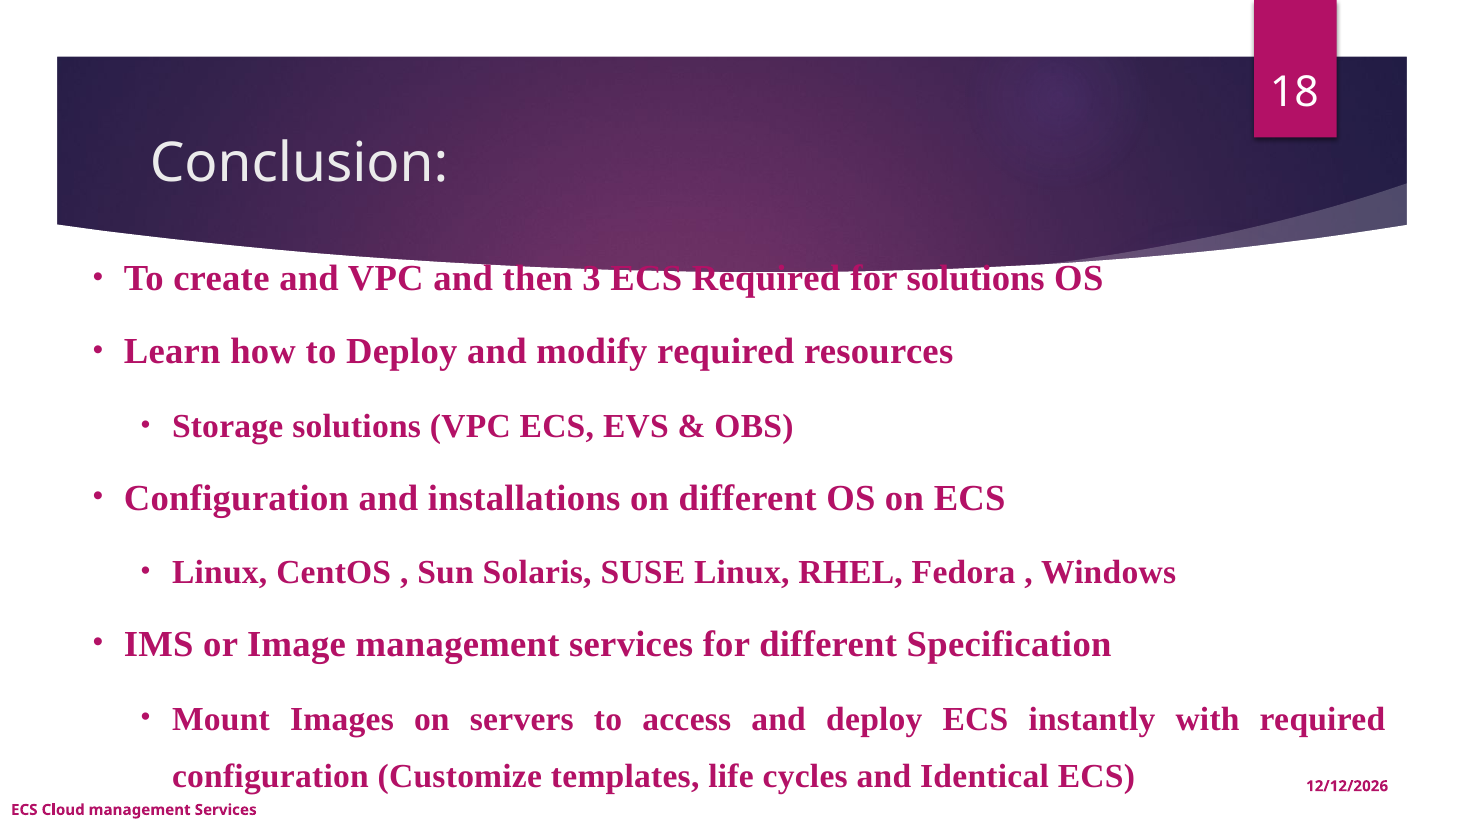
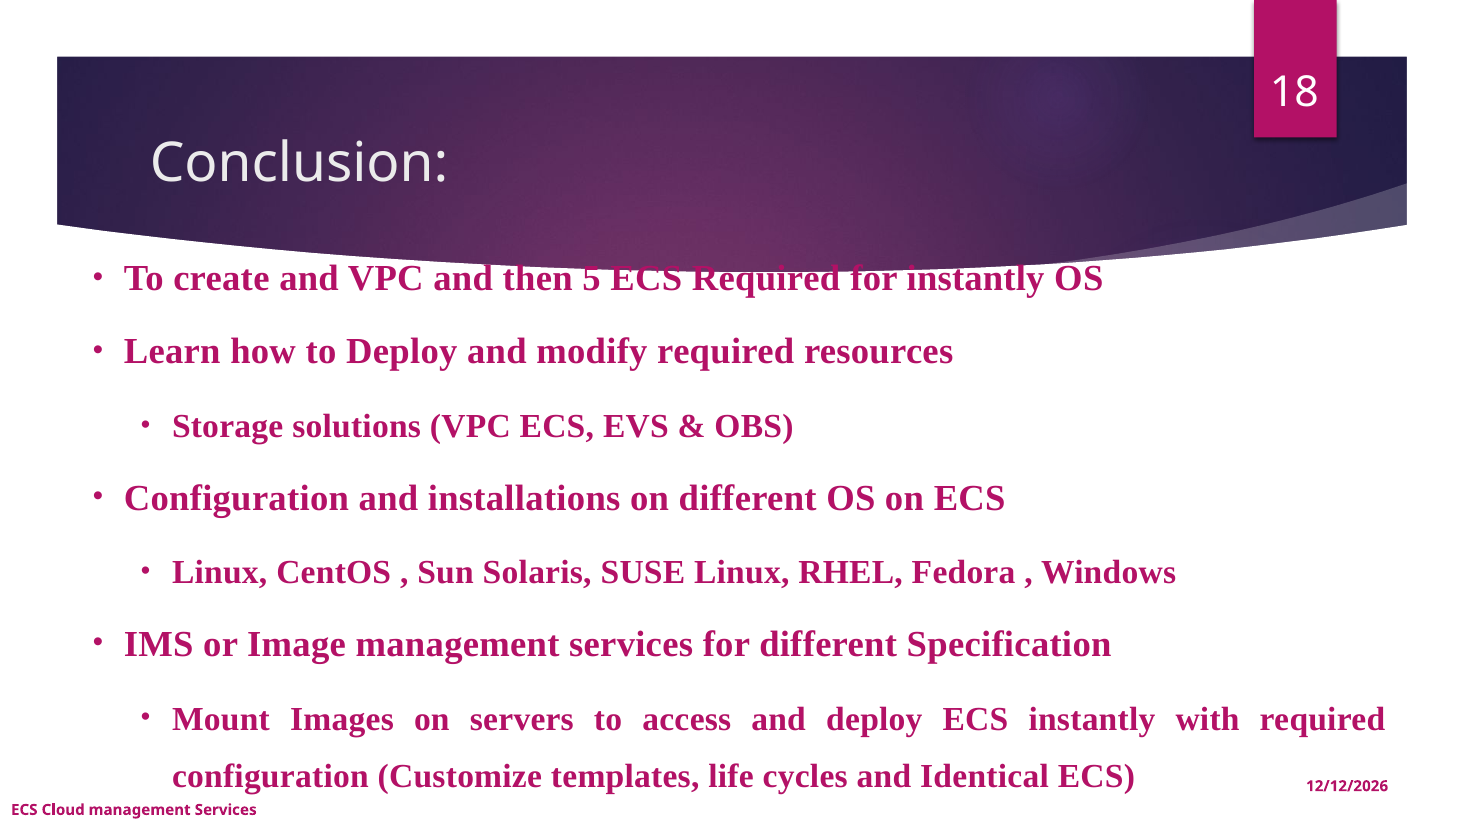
3: 3 -> 5 (592, 279)
for solutions: solutions -> instantly (976, 279)
